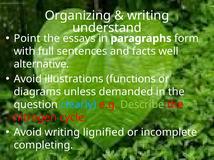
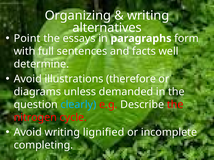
understand: understand -> alternatives (107, 28)
alternative: alternative -> determine (41, 64)
functions: functions -> therefore (131, 79)
Describe colour: light green -> white (142, 105)
